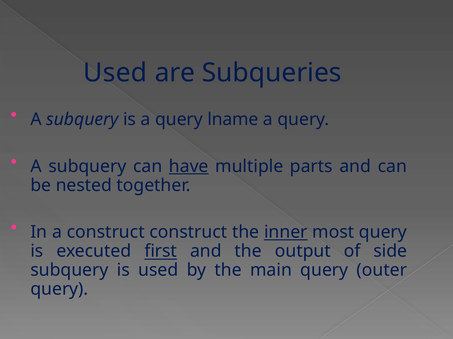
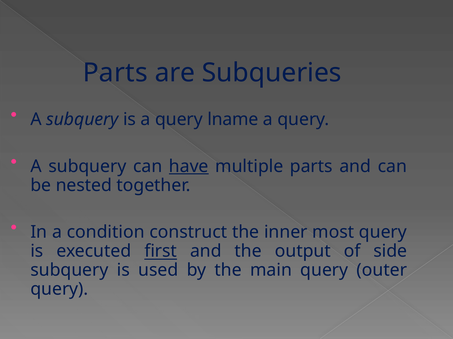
Used: Used -> Parts (115, 73)
a construct: construct -> condition (106, 233)
inner underline: present -> none (286, 233)
